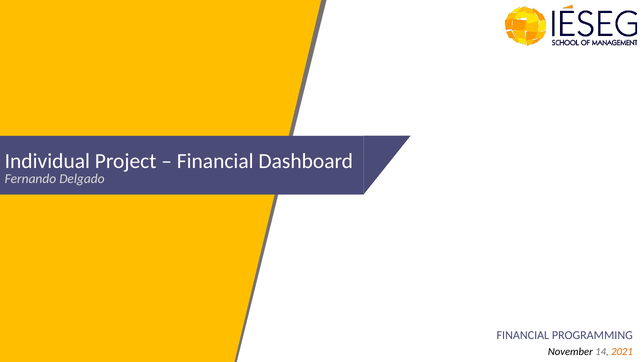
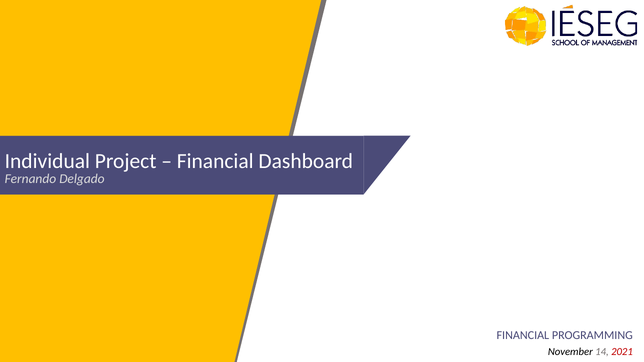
2021 colour: orange -> red (622, 352)
